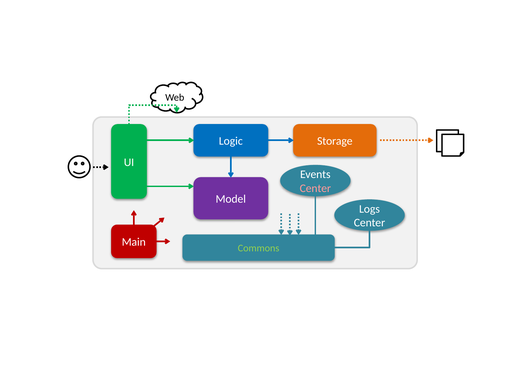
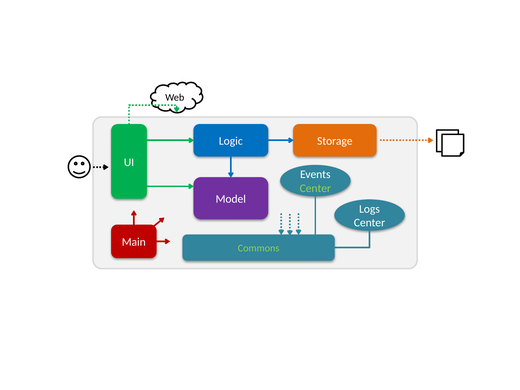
Center colour: pink -> light green (315, 188)
